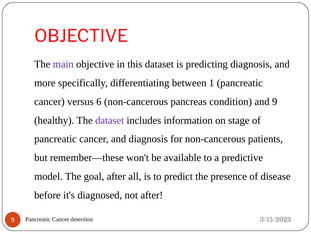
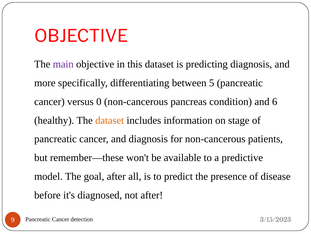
1: 1 -> 5 (212, 83)
6: 6 -> 0 (99, 101)
and 9: 9 -> 6 (275, 101)
dataset colour: purple -> orange (110, 120)
